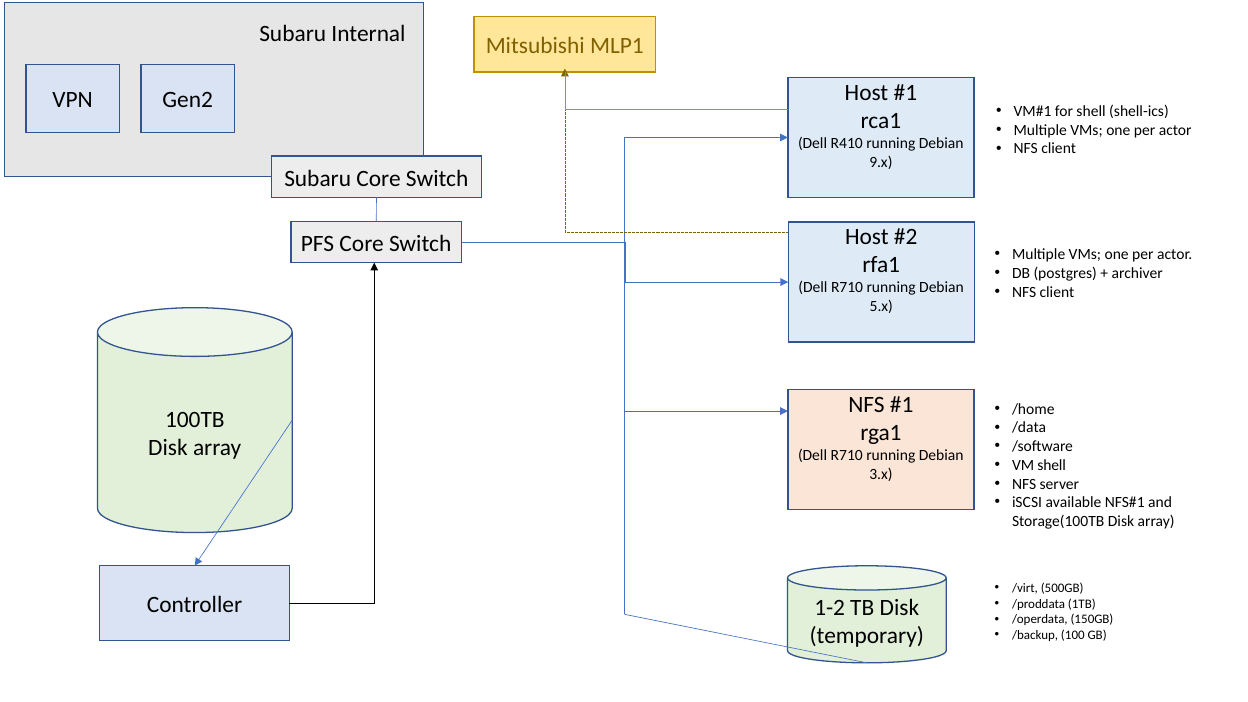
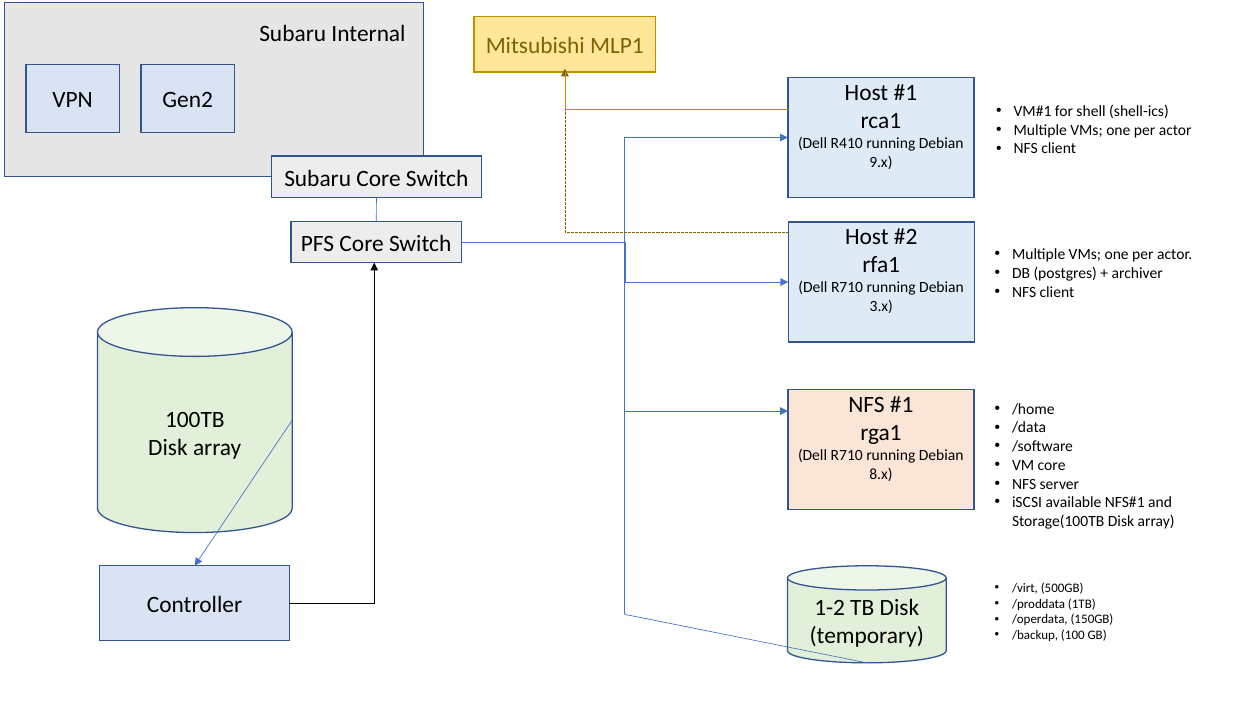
5.x: 5.x -> 3.x (881, 307)
VM shell: shell -> core (1052, 465)
3.x: 3.x -> 8.x (881, 474)
